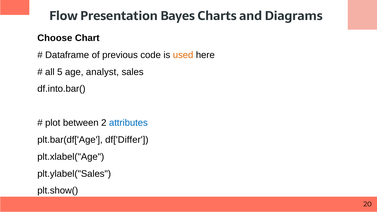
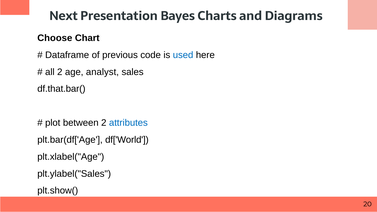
Flow: Flow -> Next (64, 16)
used colour: orange -> blue (183, 55)
all 5: 5 -> 2 (60, 72)
df.into.bar(: df.into.bar( -> df.that.bar( (61, 89)
df['Differ: df['Differ -> df['World (127, 140)
